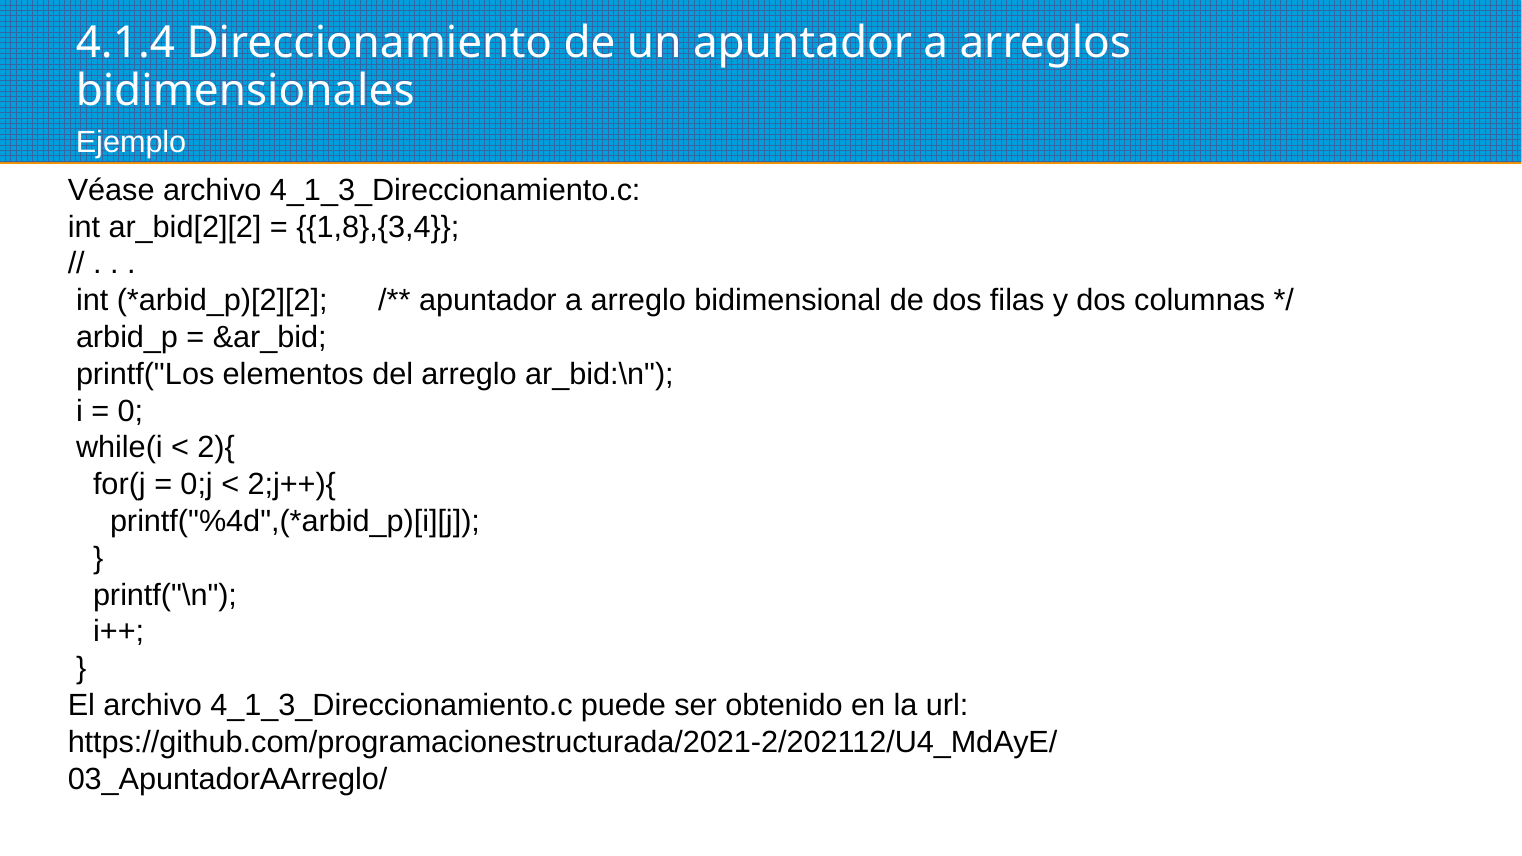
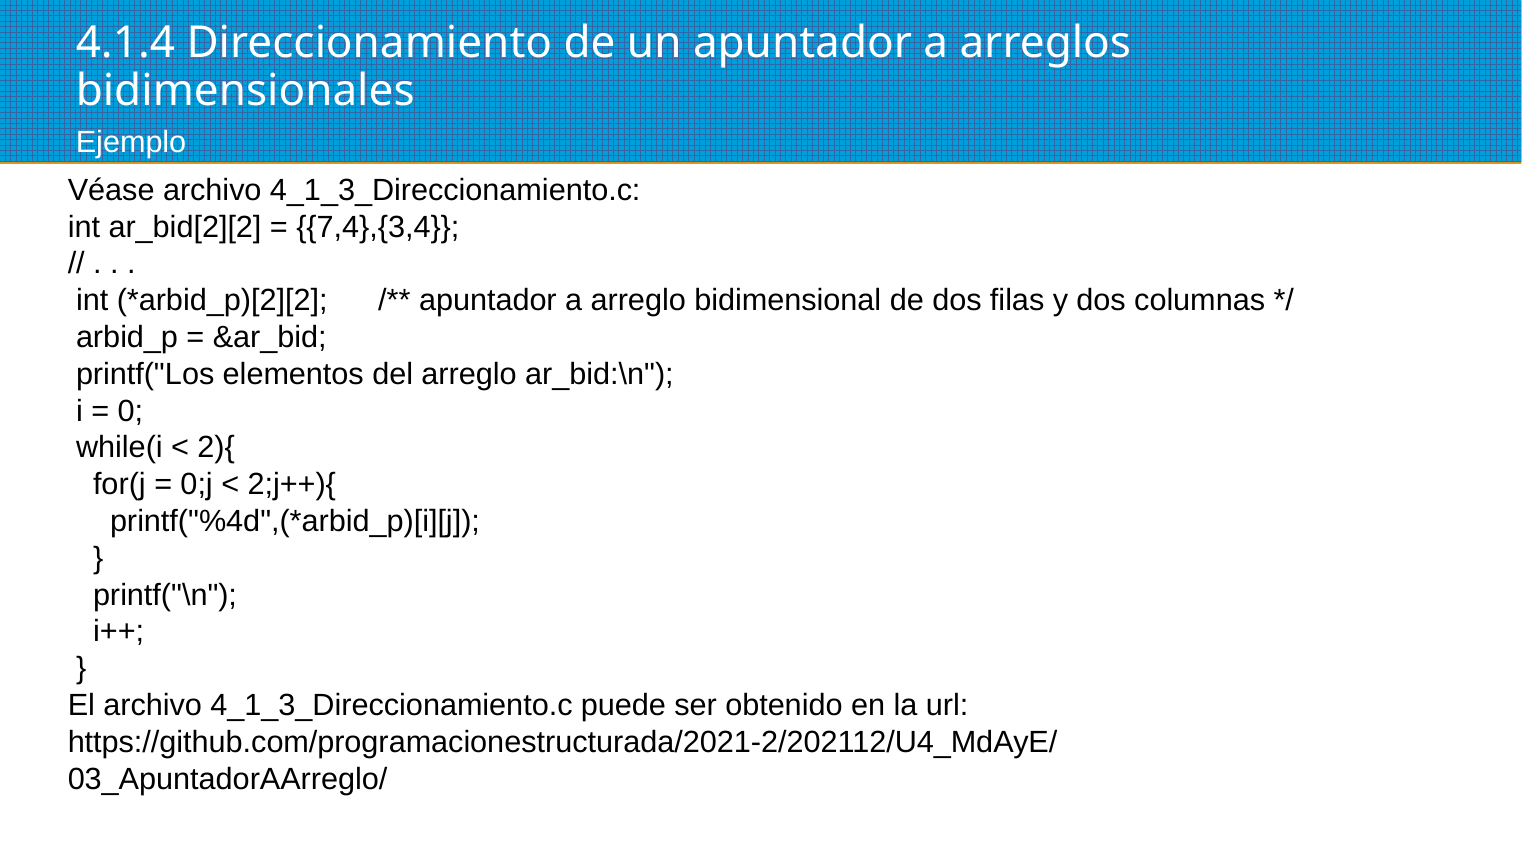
1,8},{3,4: 1,8},{3,4 -> 7,4},{3,4 (378, 227)
